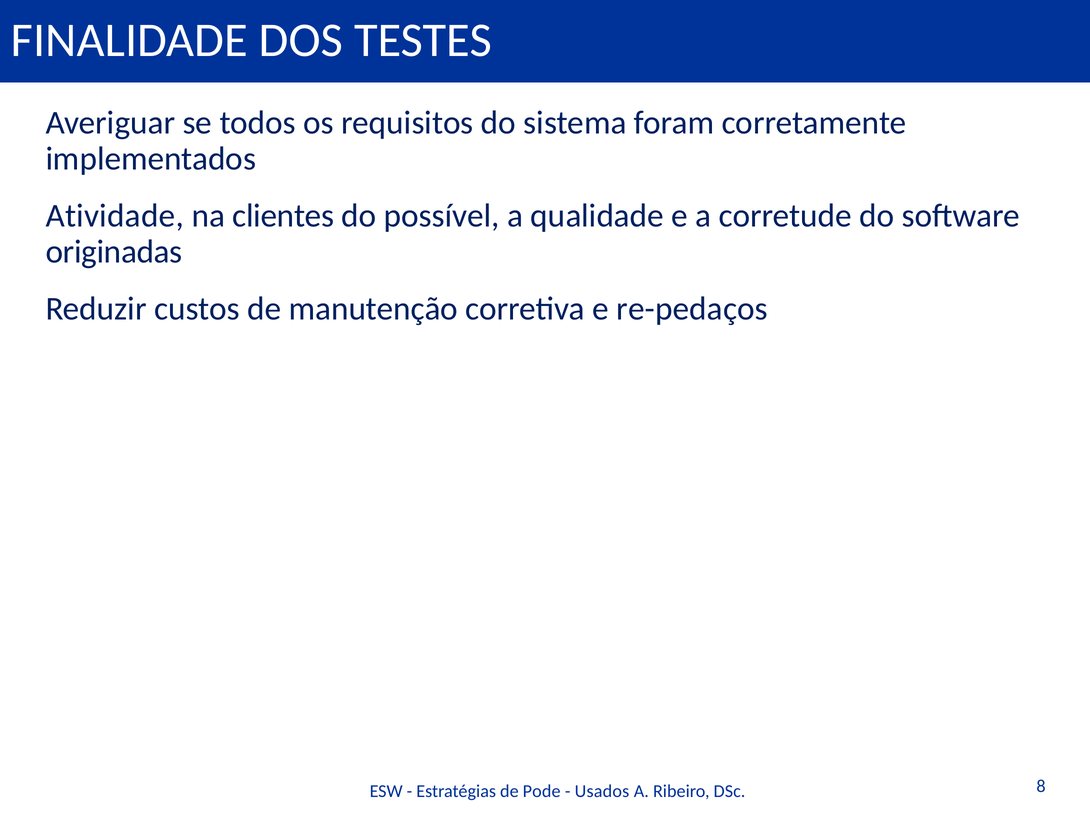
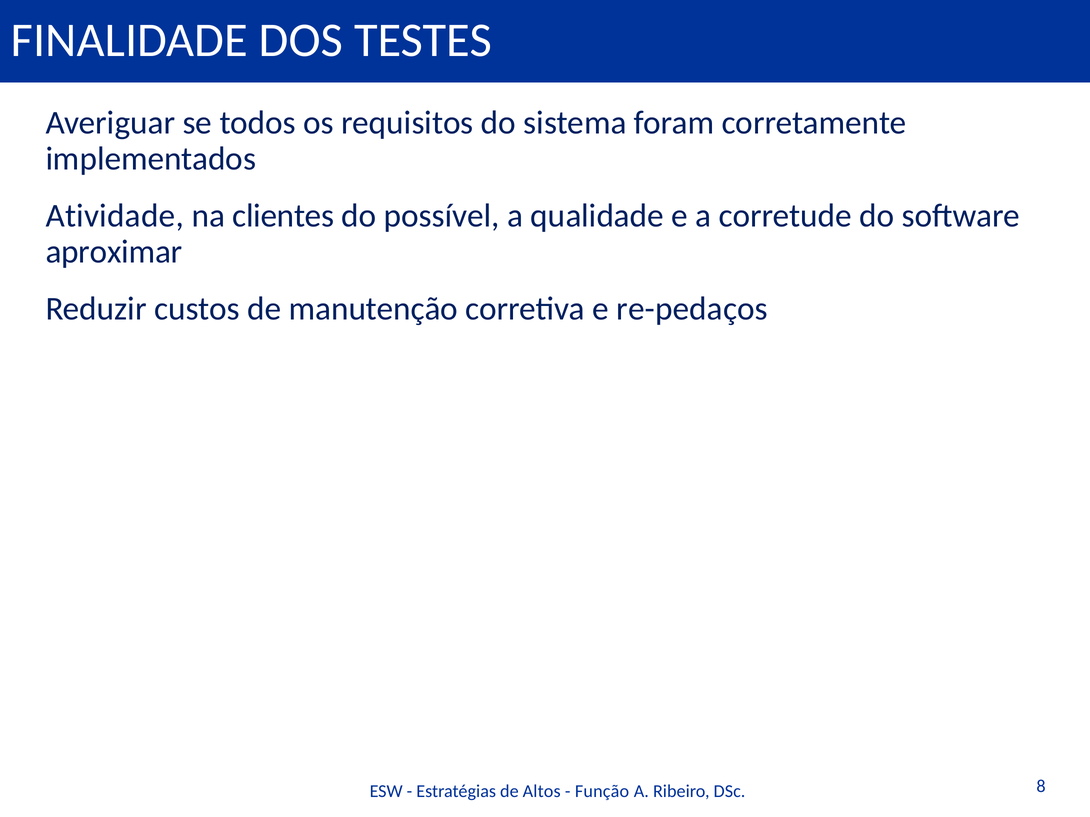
originadas: originadas -> aproximar (114, 252)
Pode: Pode -> Altos (542, 792)
Usados: Usados -> Função (602, 792)
